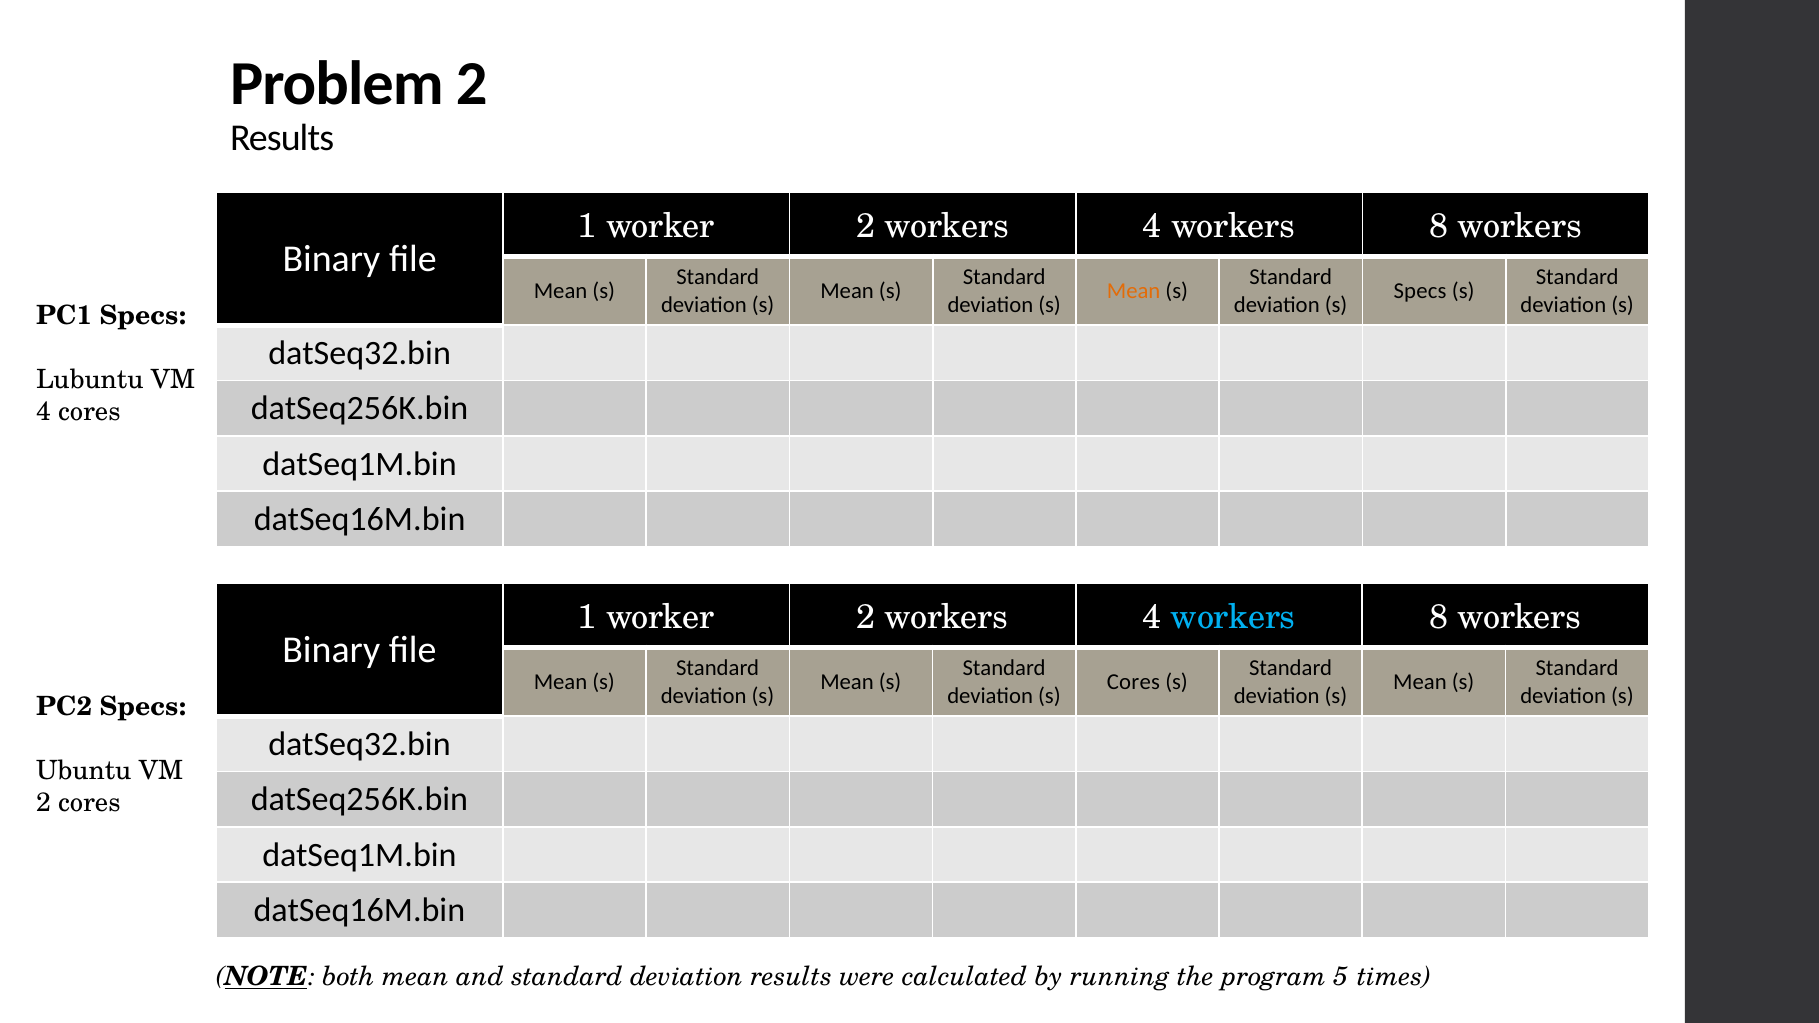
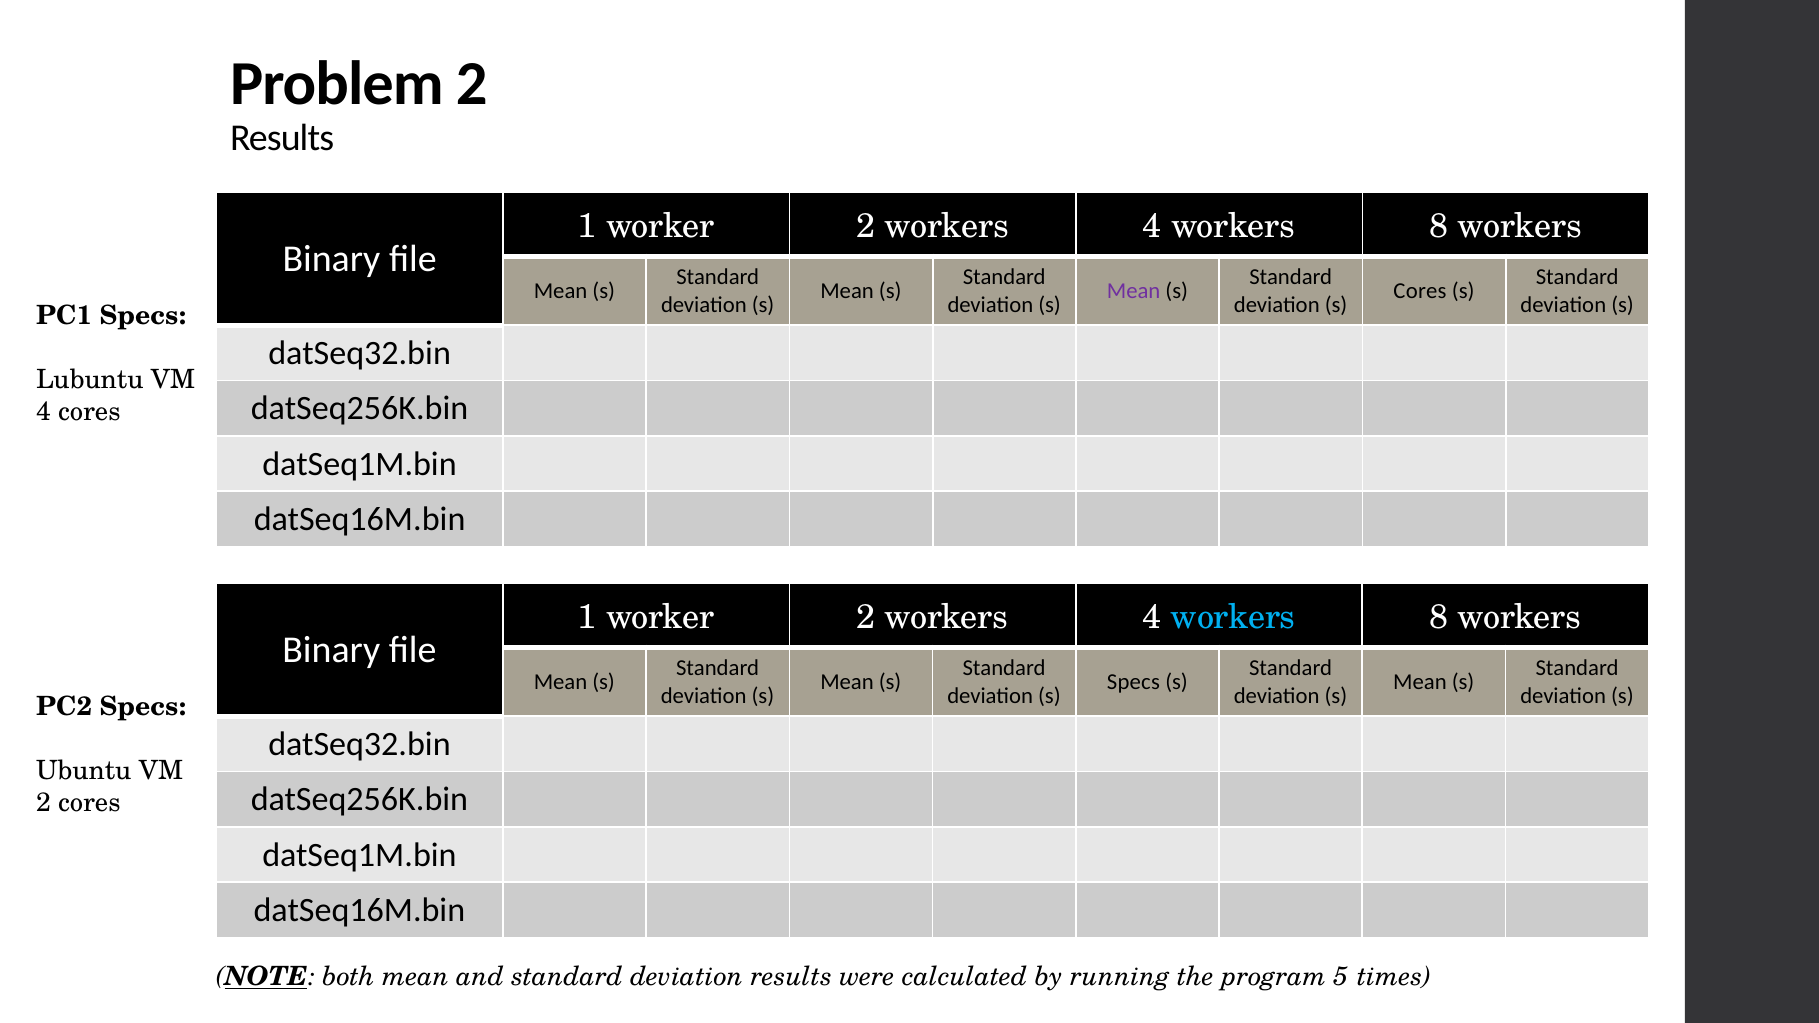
Mean colour: orange -> purple (1134, 291)
Specs: Specs -> Cores (1420, 291)
Cores: Cores -> Specs (1133, 682)
